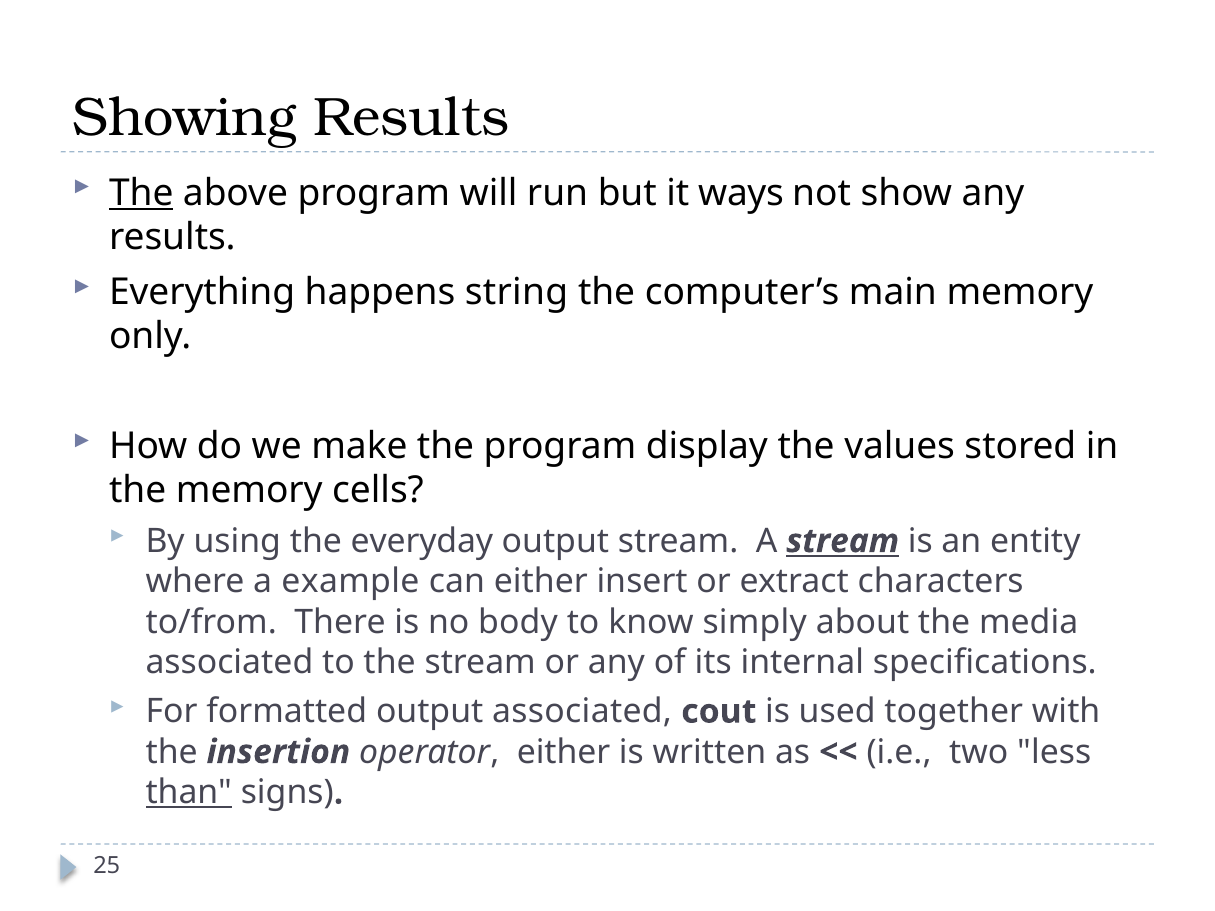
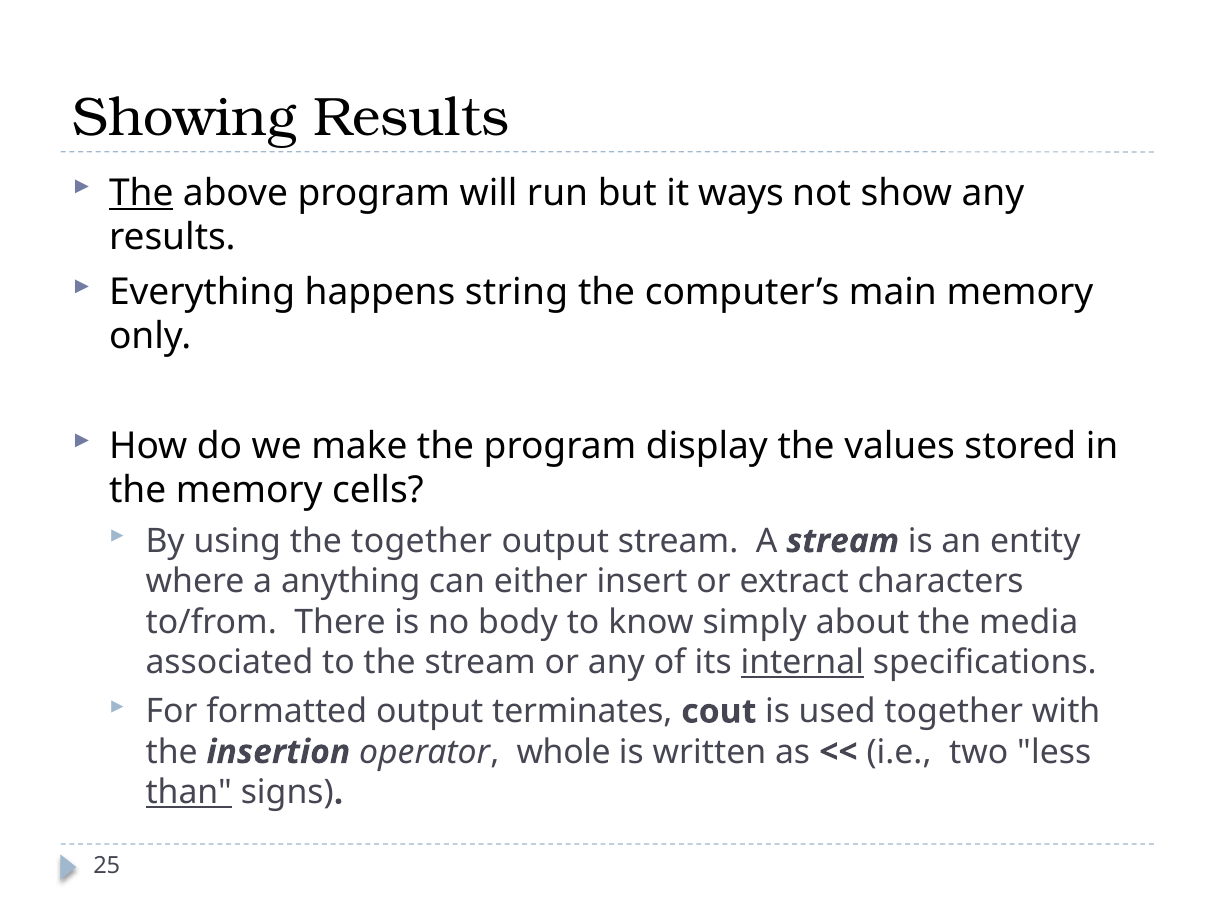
the everyday: everyday -> together (422, 541)
stream underline: present -> none (843, 541)
example: example -> anything (351, 582)
internal underline: none -> present (802, 663)
output associated: associated -> terminates (582, 712)
operator either: either -> whole (564, 752)
